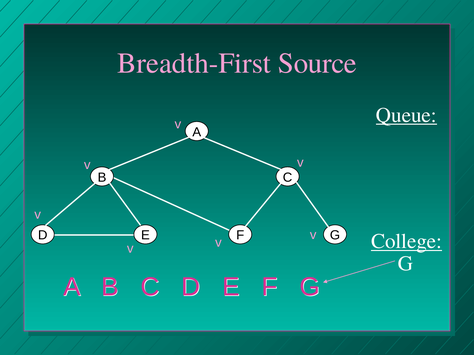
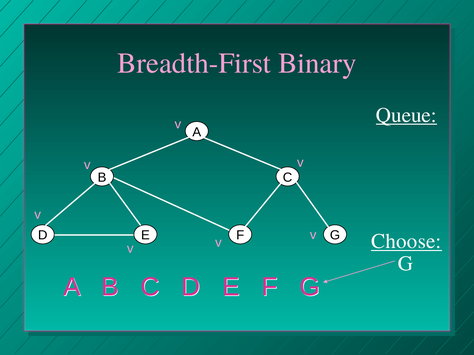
Source: Source -> Binary (317, 63)
College: College -> Choose (406, 242)
